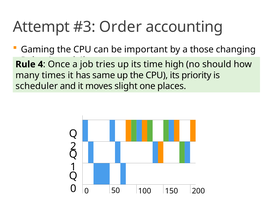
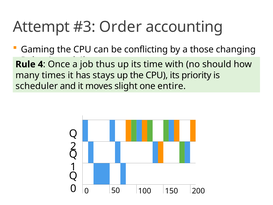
important: important -> conflicting (146, 49)
tries: tries -> thus (105, 64)
high: high -> with (174, 64)
same: same -> stays (104, 75)
places: places -> entire (172, 86)
